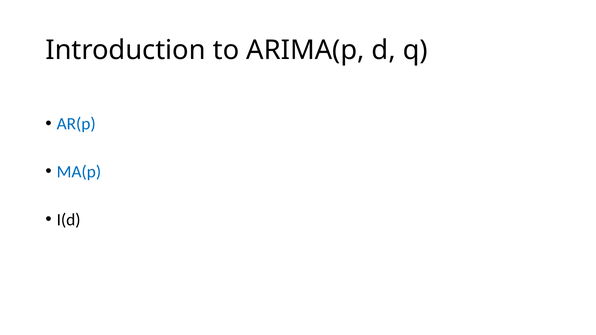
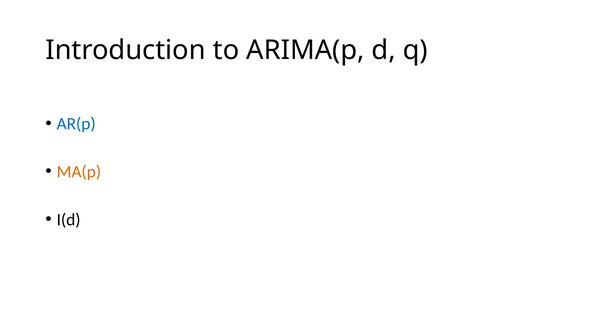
MA(p colour: blue -> orange (79, 172)
